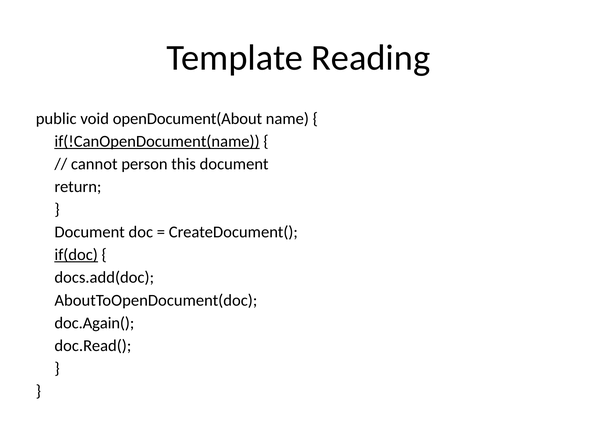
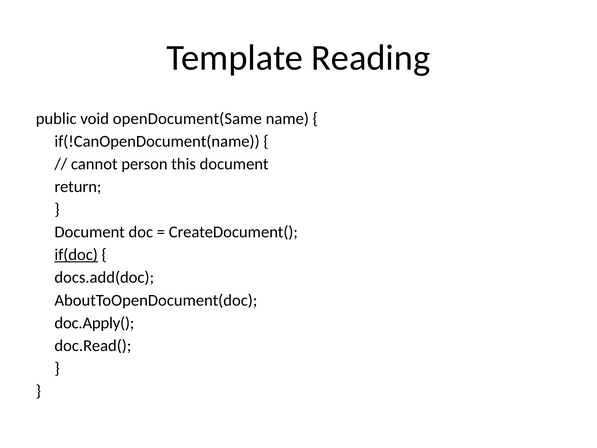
openDocument(About: openDocument(About -> openDocument(Same (187, 119)
if(!CanOpenDocument(name underline: present -> none (157, 141)
doc.Again(: doc.Again( -> doc.Apply( (94, 323)
